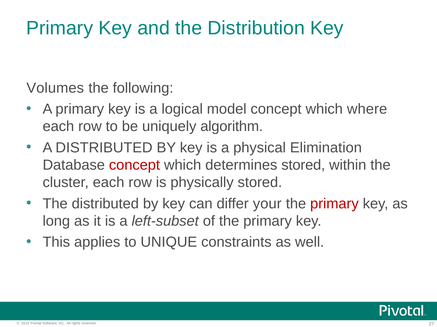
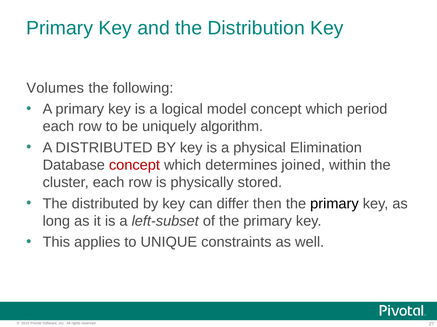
where: where -> period (367, 109)
determines stored: stored -> joined (303, 165)
your: your -> then (267, 204)
primary colour: red -> black (334, 204)
